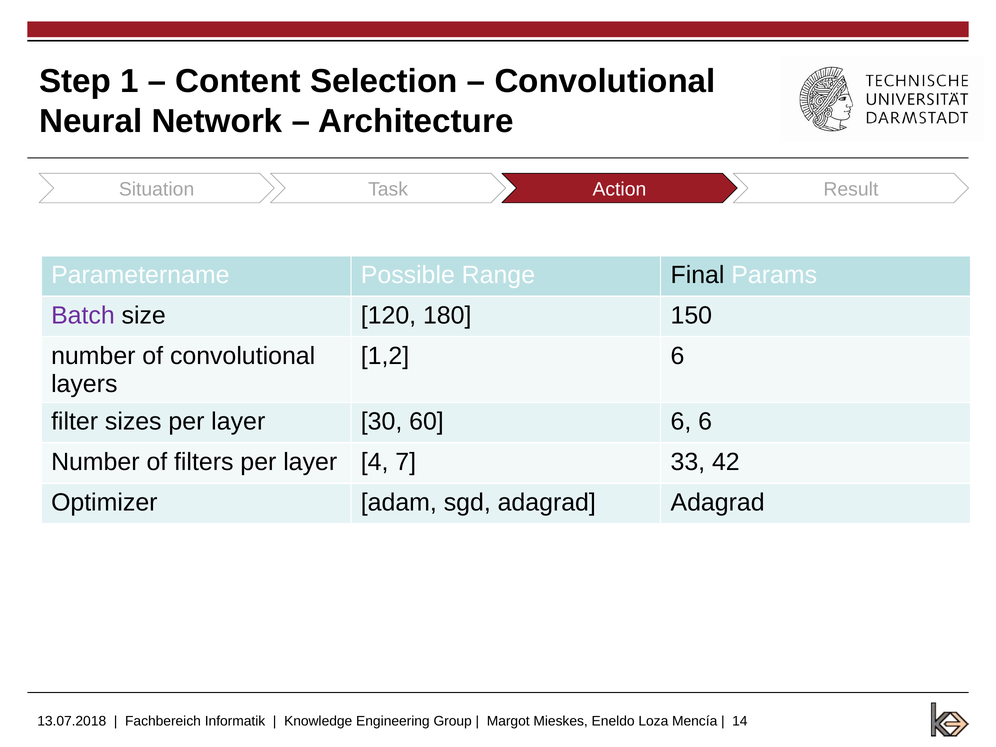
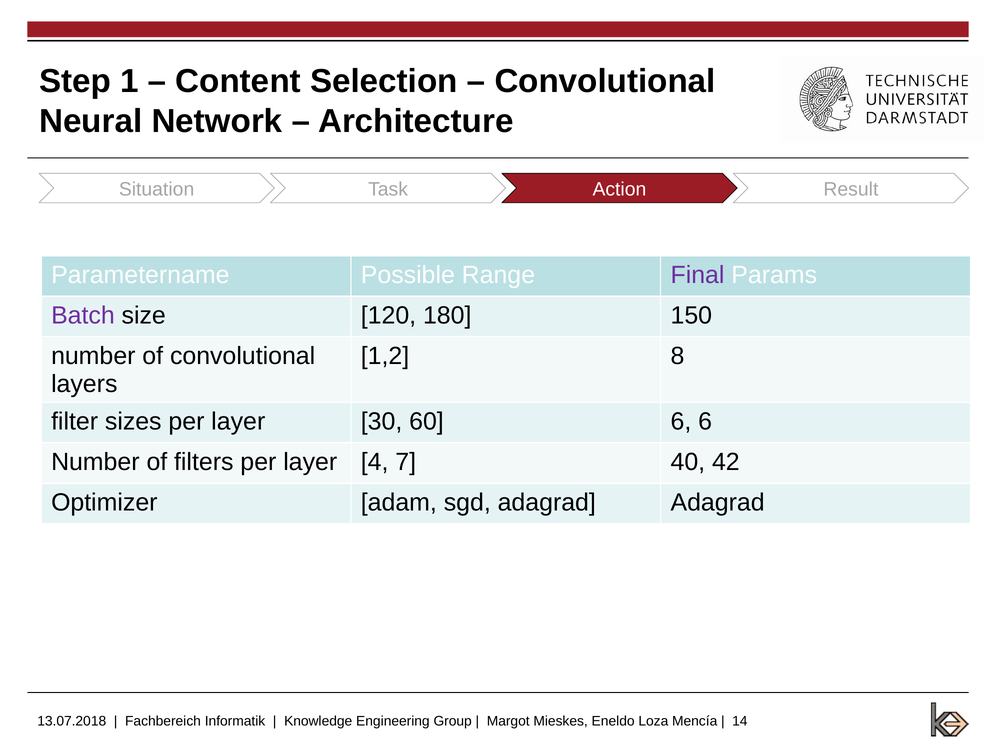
Final colour: black -> purple (698, 275)
1,2 6: 6 -> 8 (678, 356)
33: 33 -> 40 (688, 462)
